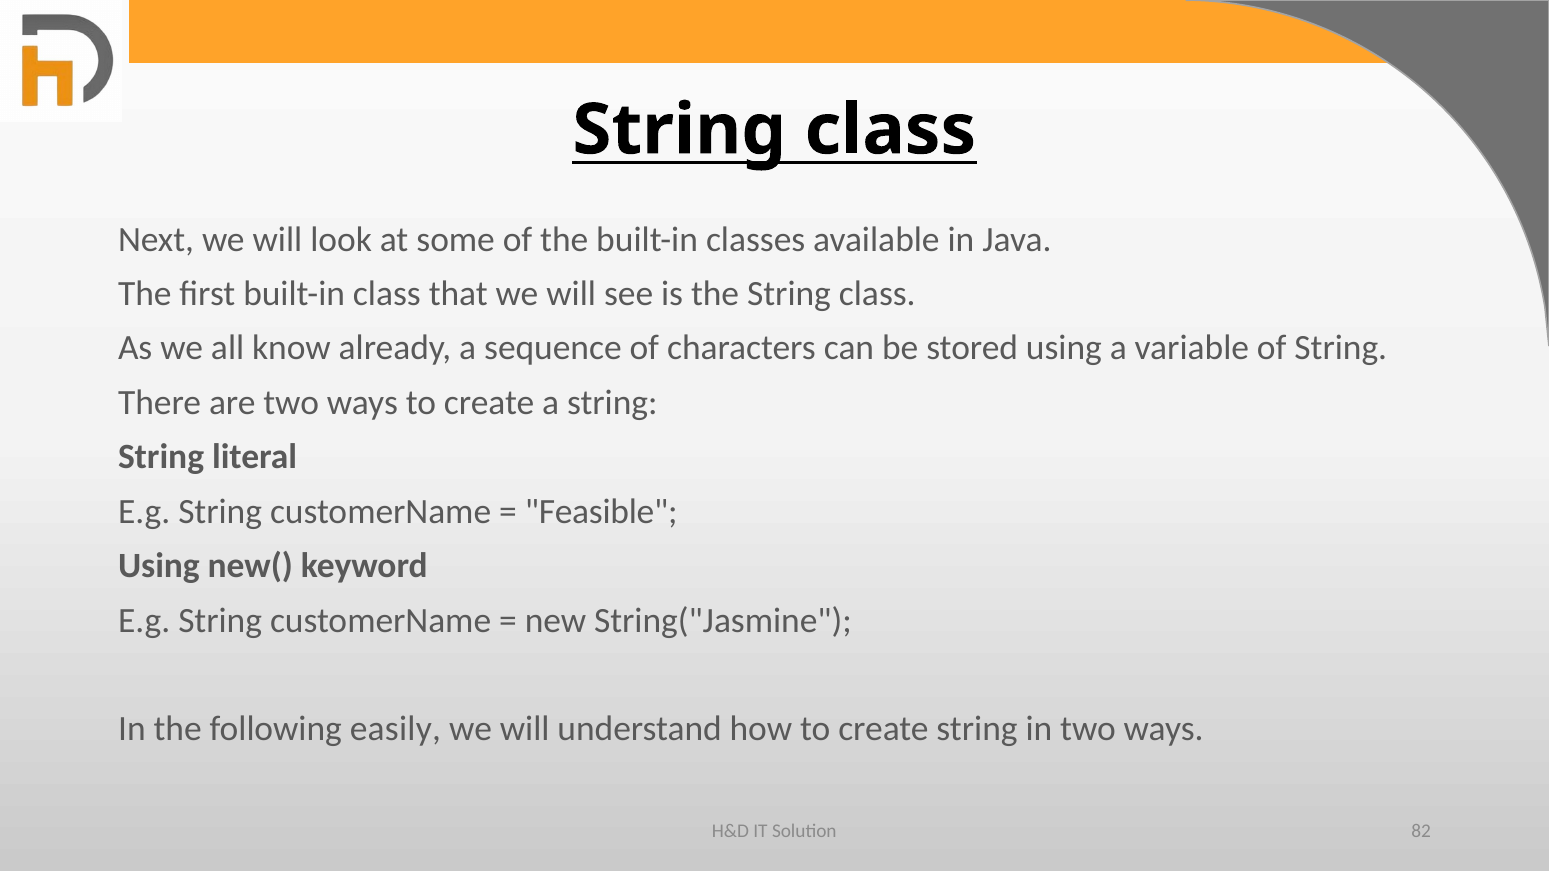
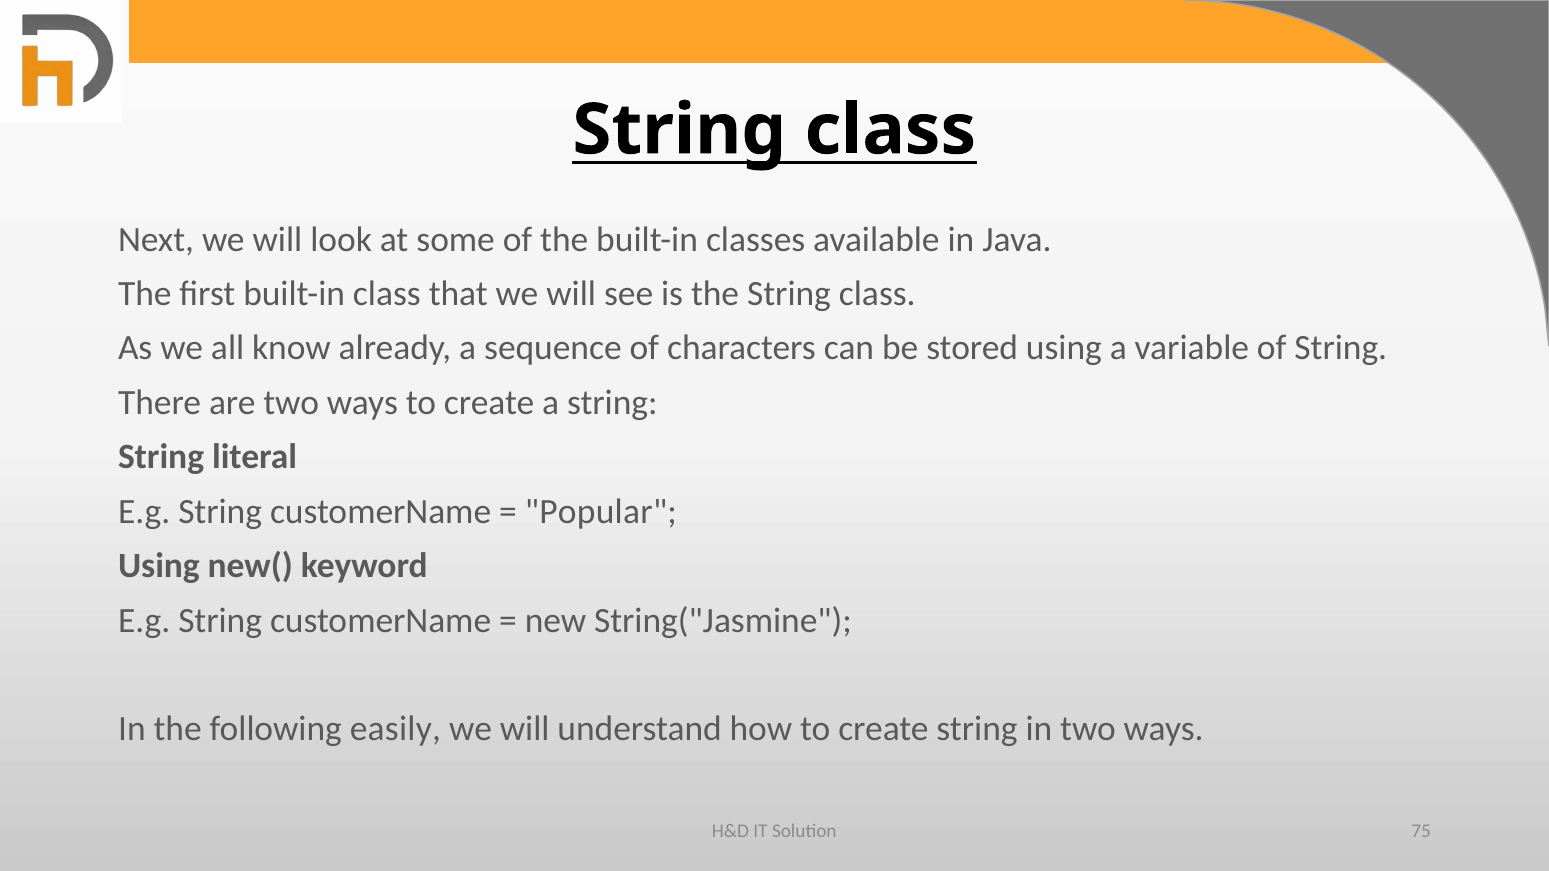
Feasible: Feasible -> Popular (601, 512)
82: 82 -> 75 (1421, 832)
